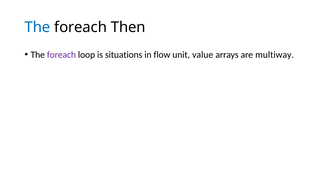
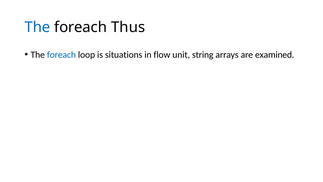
Then: Then -> Thus (128, 27)
foreach colour: purple -> blue (61, 55)
value: value -> string (203, 55)
multiway: multiway -> examined (275, 55)
